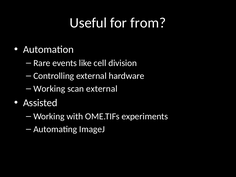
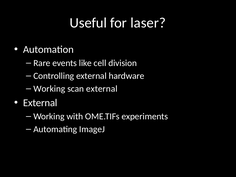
from: from -> laser (148, 23)
Assisted: Assisted -> External (40, 103)
